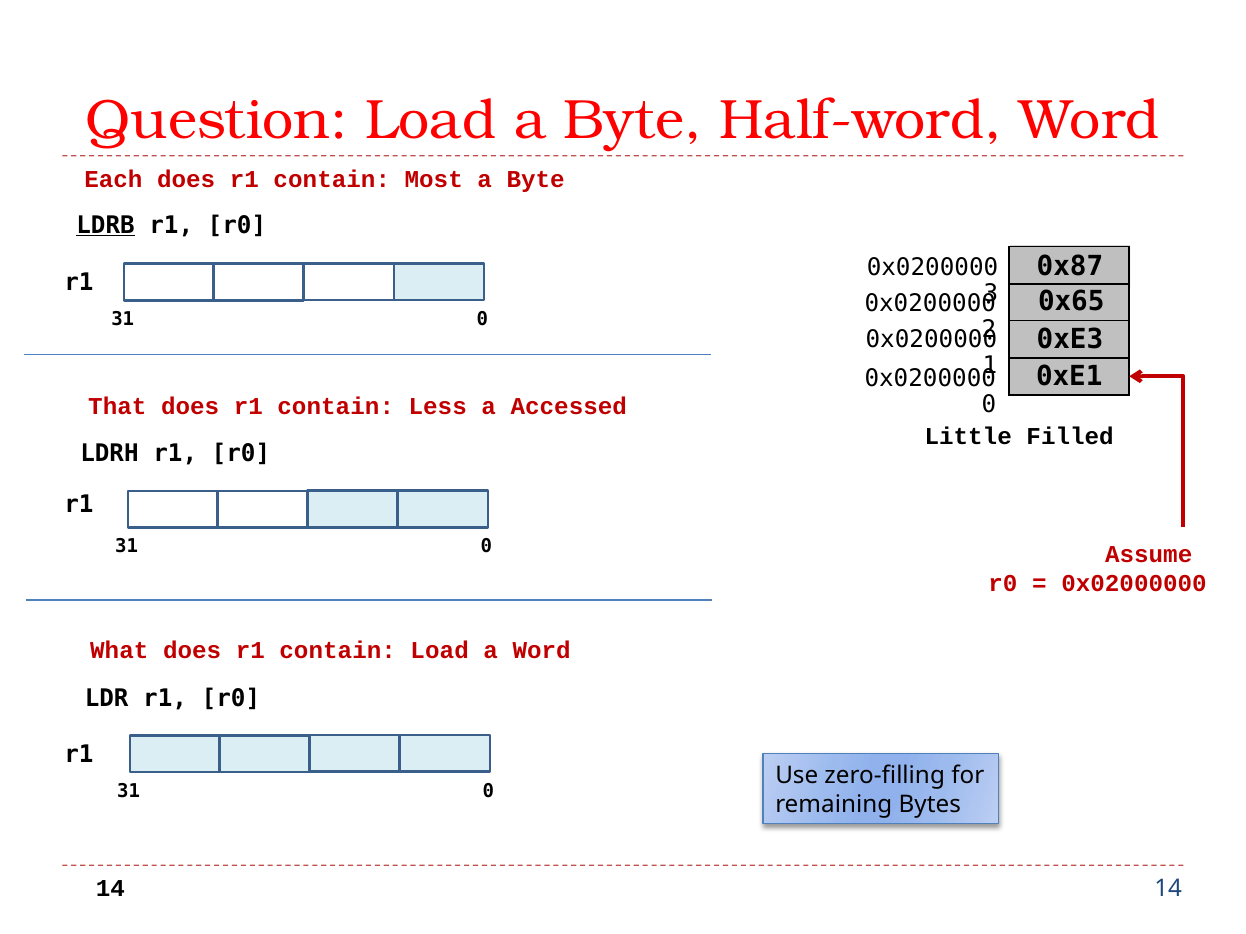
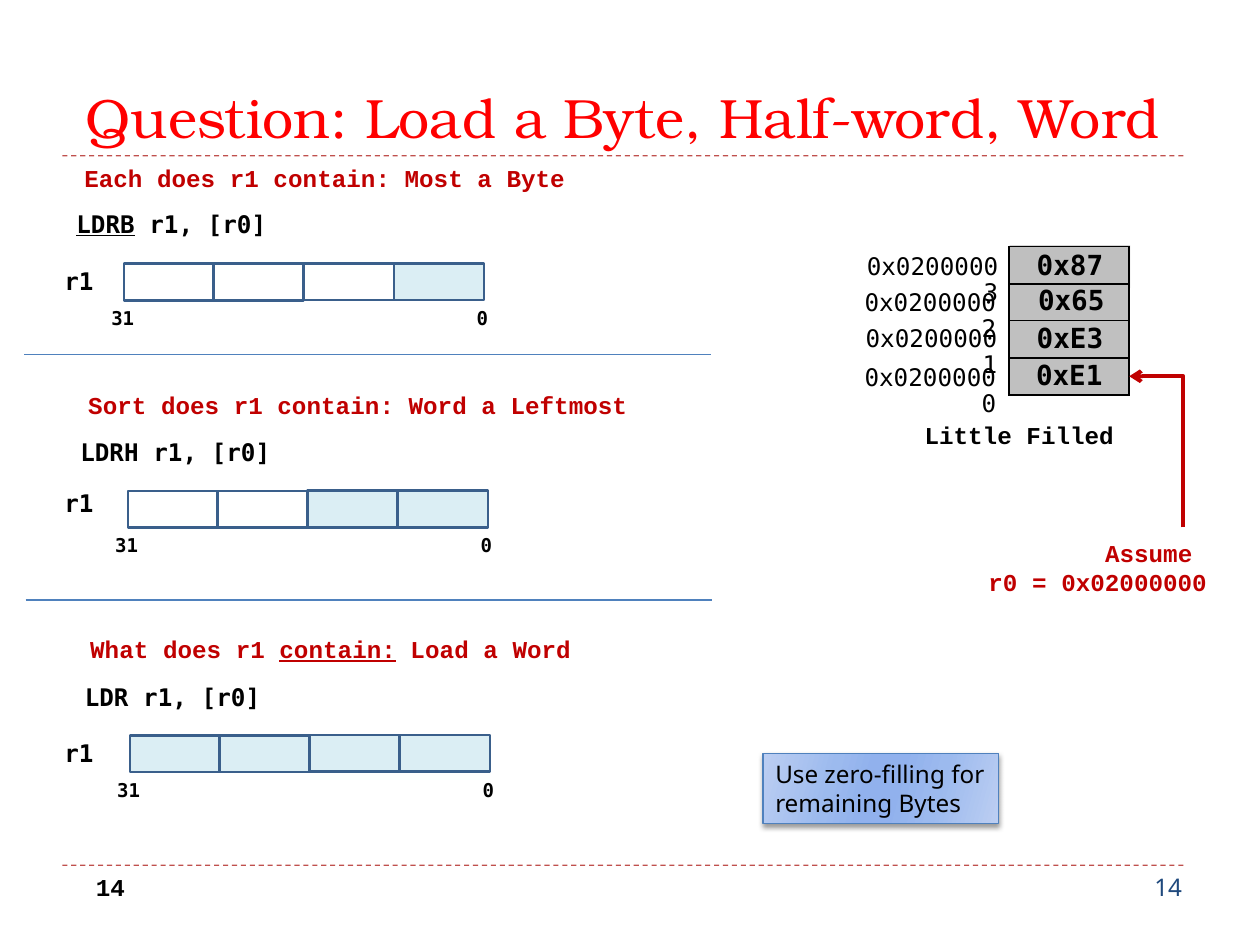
That: That -> Sort (117, 407)
contain Less: Less -> Word (438, 407)
Accessed: Accessed -> Leftmost (569, 407)
contain underline: none -> present (338, 651)
